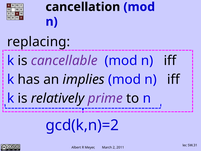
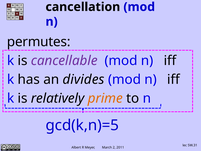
replacing: replacing -> permutes (39, 42)
implies: implies -> divides (84, 79)
prime colour: purple -> orange (105, 98)
gcd(k,n)=2: gcd(k,n)=2 -> gcd(k,n)=5 (82, 125)
